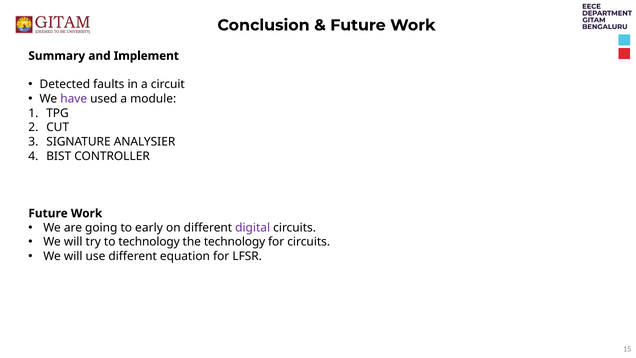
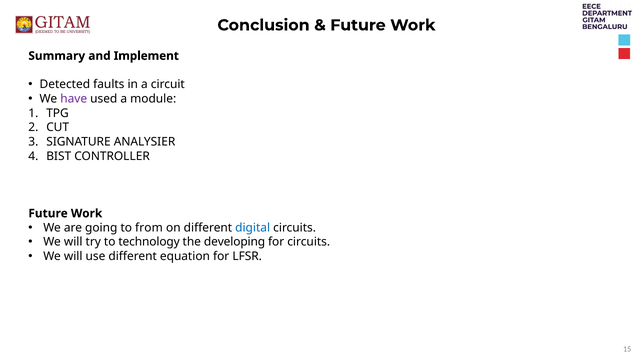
early: early -> from (149, 228)
digital colour: purple -> blue (253, 228)
the technology: technology -> developing (235, 242)
